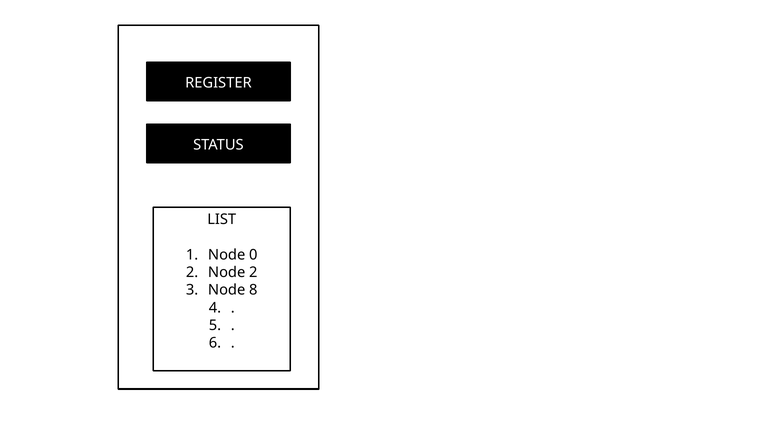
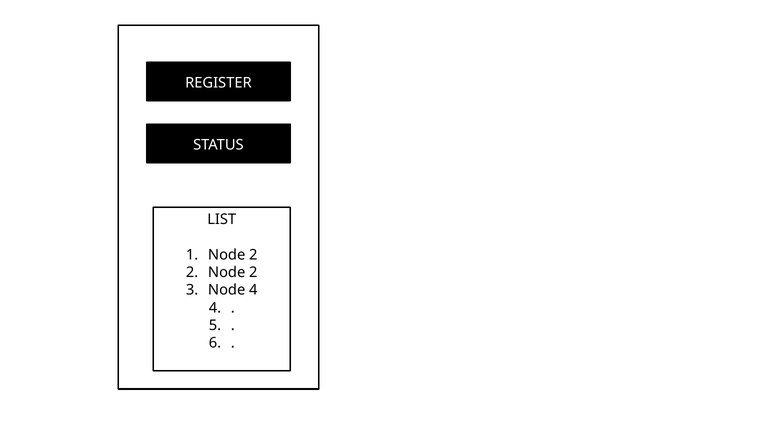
1 Node 0: 0 -> 2 (253, 255)
Node 8: 8 -> 4 (253, 290)
